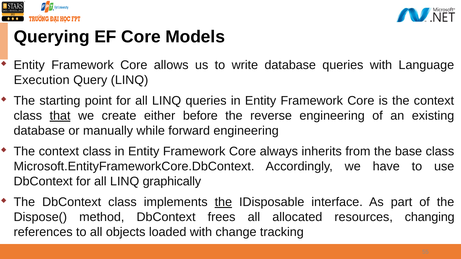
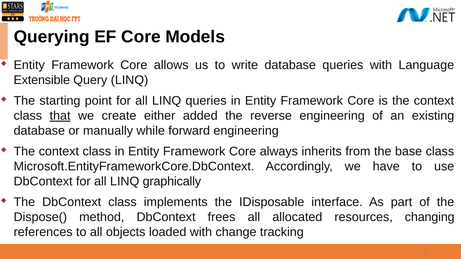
Execution: Execution -> Extensible (42, 80)
before: before -> added (200, 116)
the underline: present -> none (223, 202)
